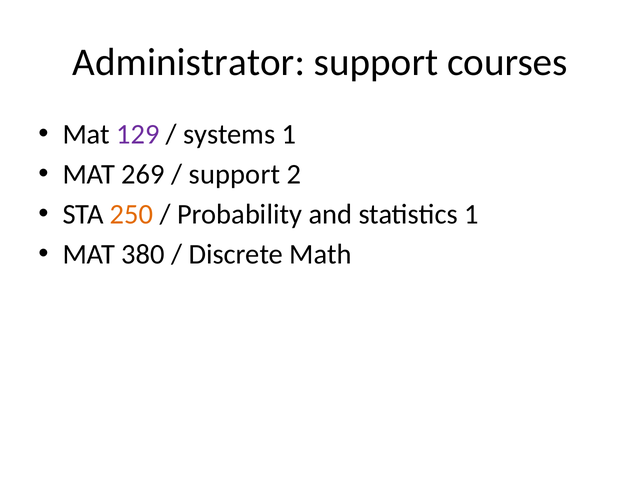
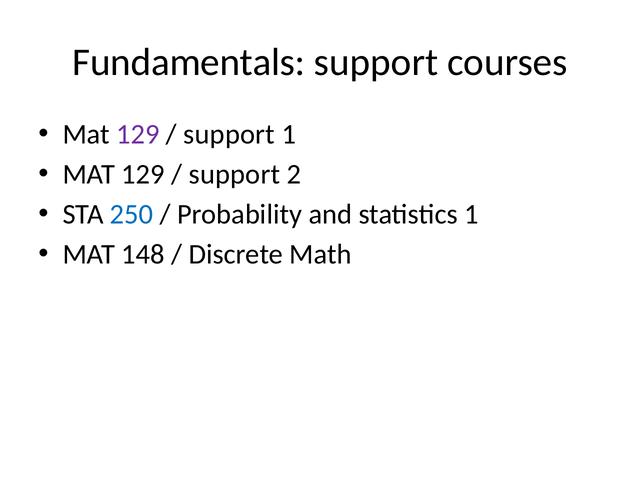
Administrator: Administrator -> Fundamentals (189, 62)
systems: systems -> support (229, 134)
269: 269 -> 129 (143, 174)
250 colour: orange -> blue (132, 214)
380: 380 -> 148 (143, 254)
